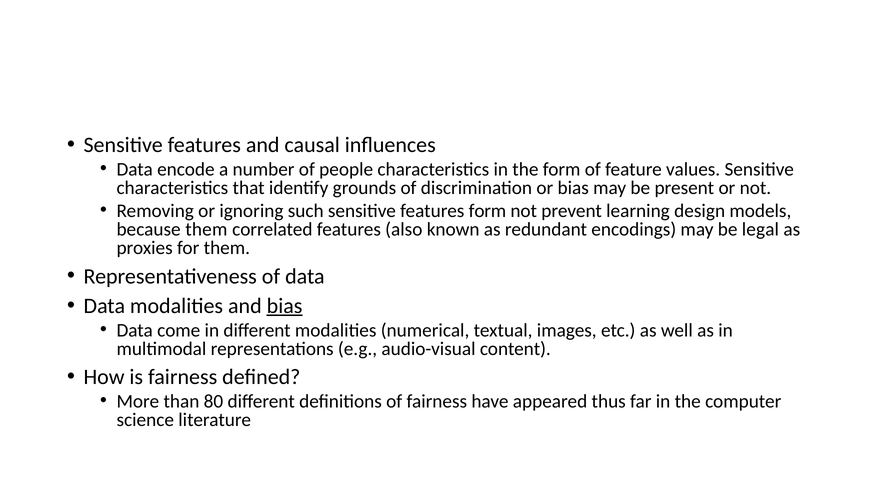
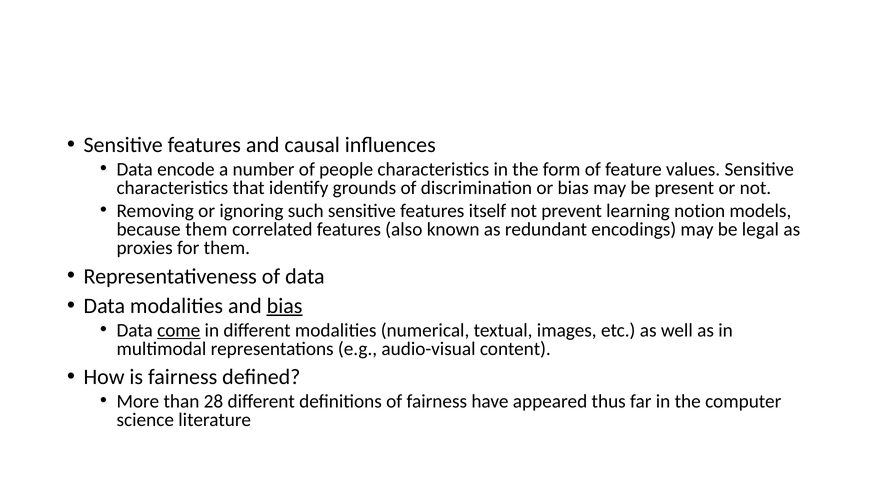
features form: form -> itself (487, 211)
design: design -> notion (700, 211)
come underline: none -> present (179, 330)
80: 80 -> 28 (213, 401)
